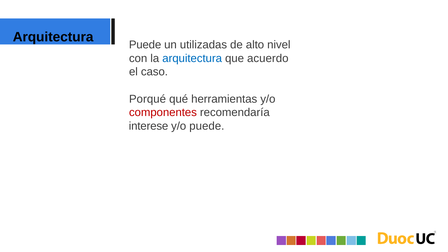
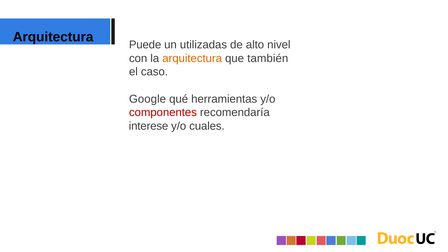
arquitectura colour: blue -> orange (192, 58)
acuerdo: acuerdo -> también (268, 58)
Porqué: Porqué -> Google (148, 99)
y/o puede: puede -> cuales (207, 126)
